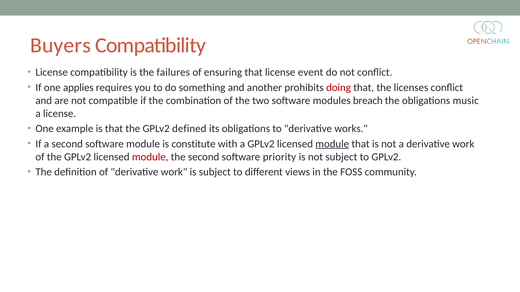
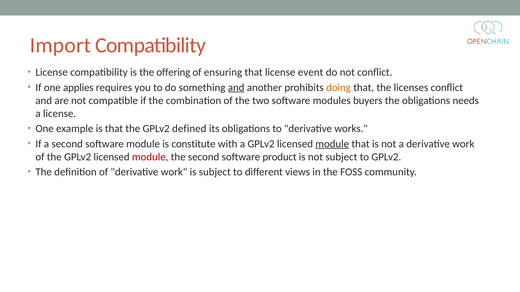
Buyers: Buyers -> Import (60, 45)
failures: failures -> offering (173, 72)
and underline: none -> present (236, 88)
doing colour: red -> orange (339, 88)
breach: breach -> buyers (368, 101)
music: music -> needs (466, 101)
priority: priority -> product (280, 157)
